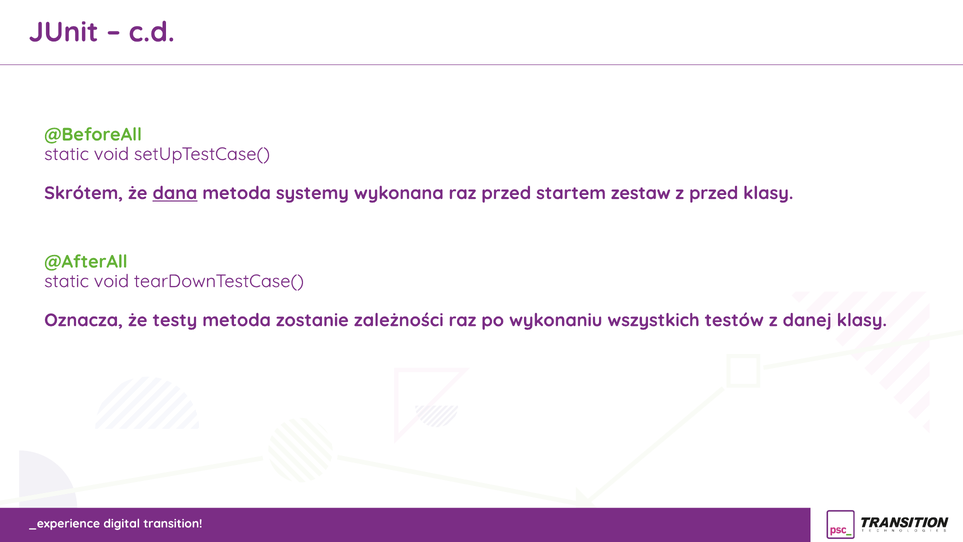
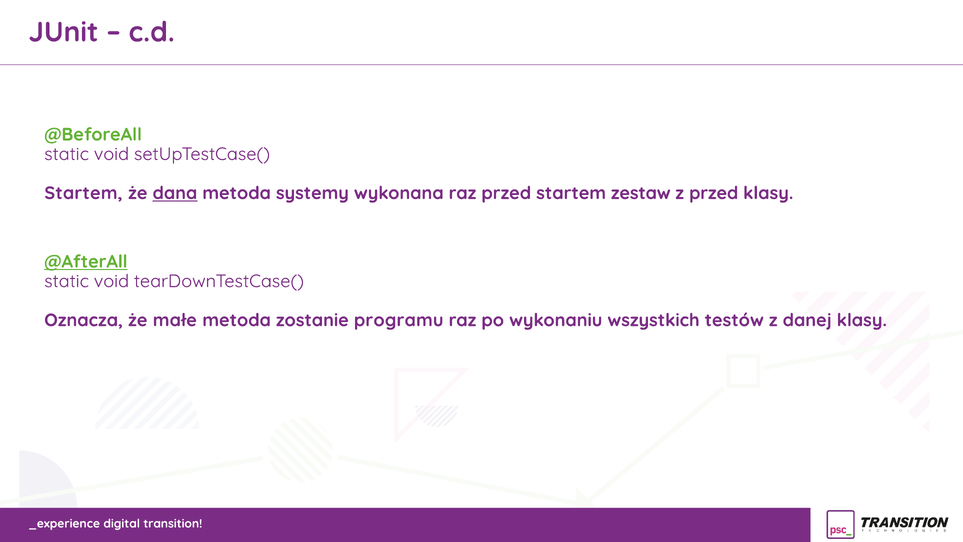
Skrótem: Skrótem -> Startem (84, 193)
@AfterAll underline: none -> present (86, 262)
testy: testy -> małe (175, 320)
zależności: zależności -> programu (399, 320)
